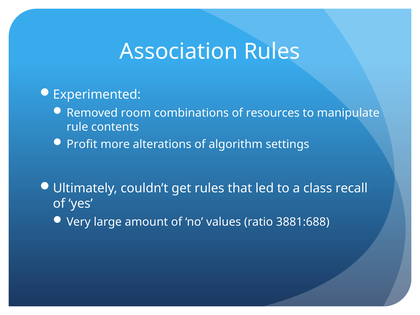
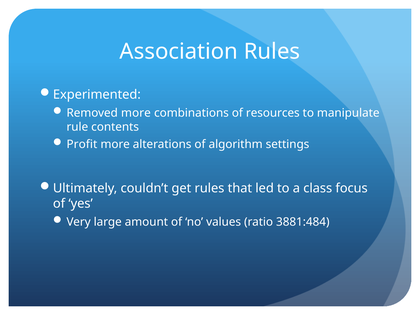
Removed room: room -> more (136, 113)
recall: recall -> focus (352, 188)
3881:688: 3881:688 -> 3881:484 (303, 222)
